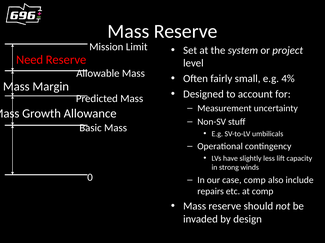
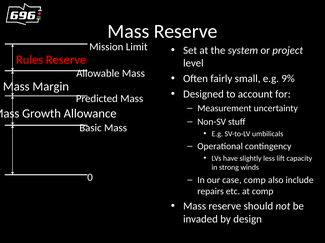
Need: Need -> Rules (30, 60)
4%: 4% -> 9% (288, 79)
